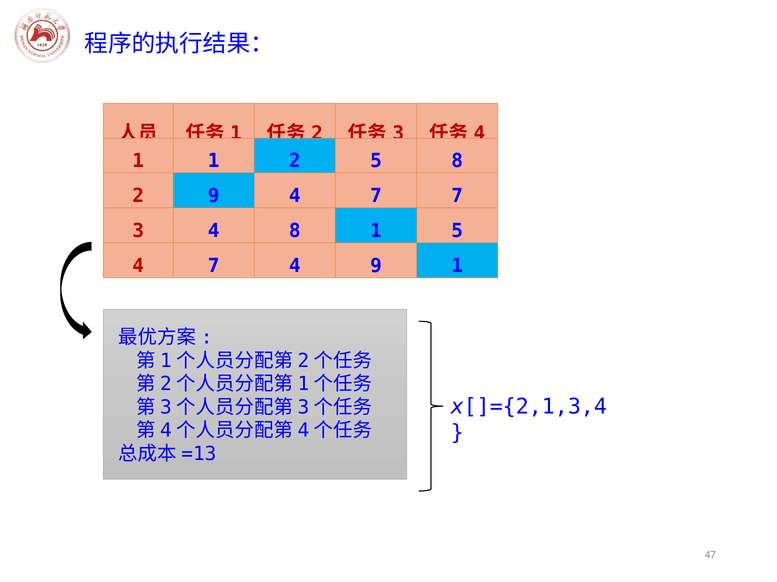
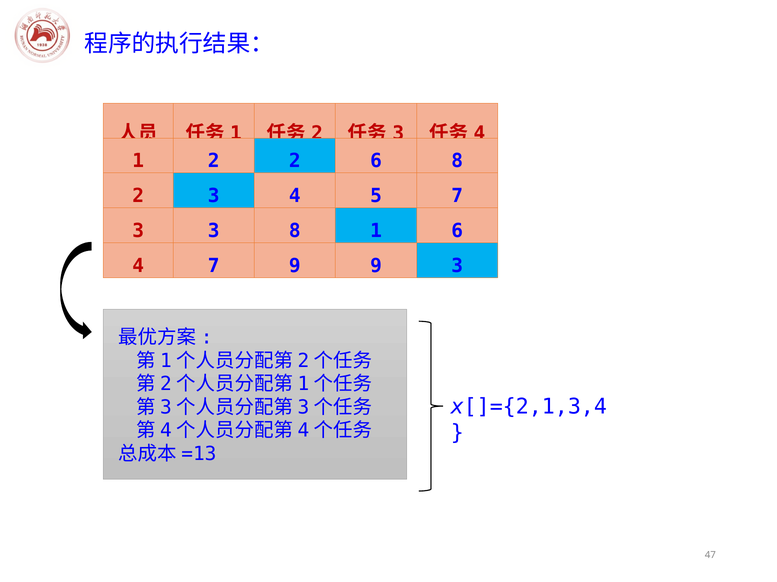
1 1: 1 -> 2 (214, 161)
2 5: 5 -> 6 (376, 161)
2 9: 9 -> 3 (214, 196)
7: 7 -> 5 (376, 196)
3 4: 4 -> 3 (214, 231)
1 5: 5 -> 6 (457, 231)
7 4: 4 -> 9 (295, 266)
9 1: 1 -> 3 (457, 266)
